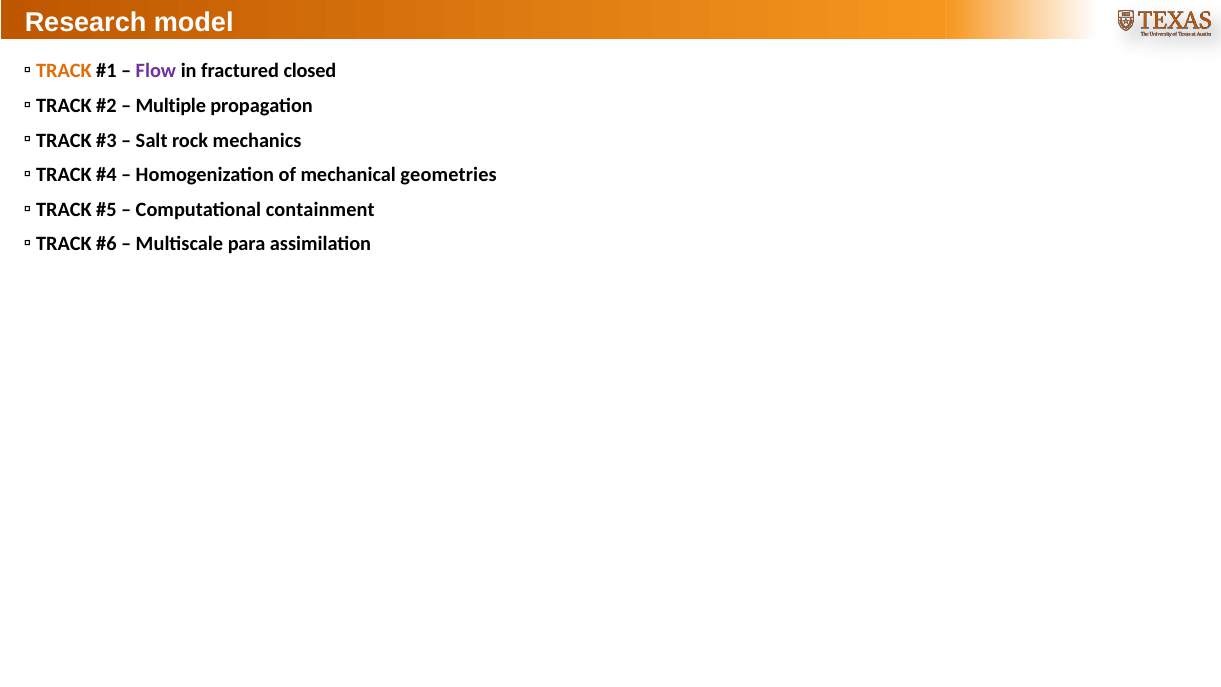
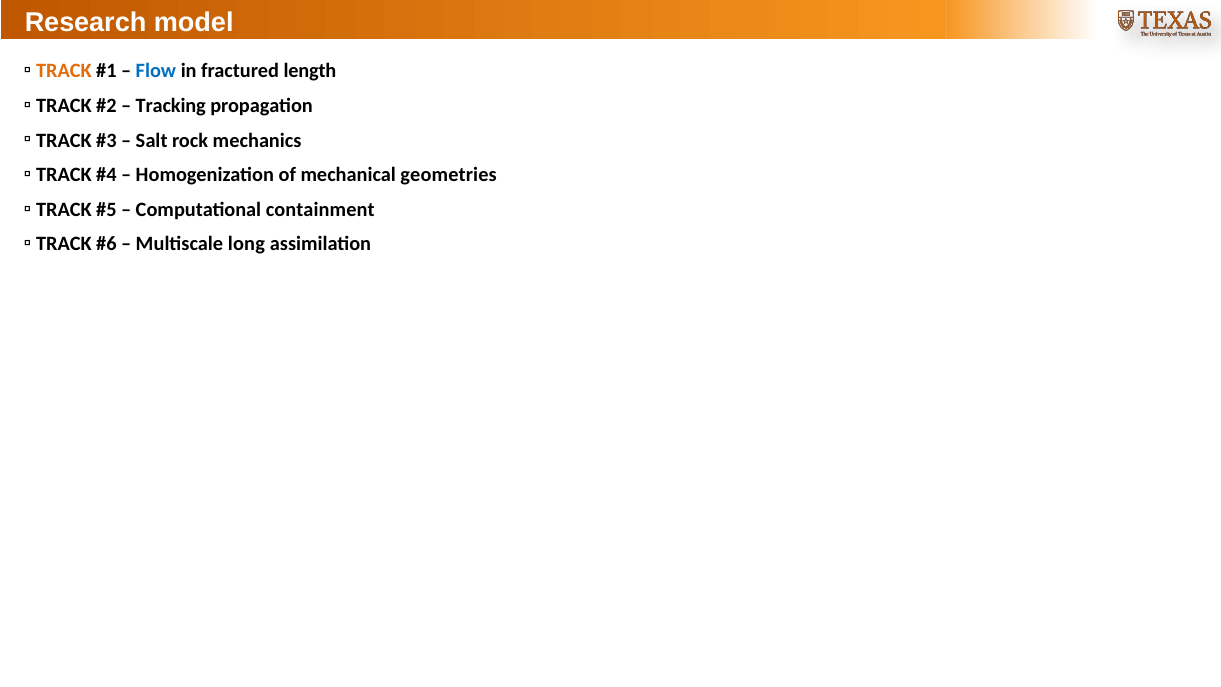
Flow colour: purple -> blue (156, 71)
closed: closed -> length (310, 71)
Multiple: Multiple -> Tracking (171, 106)
para: para -> long (246, 244)
